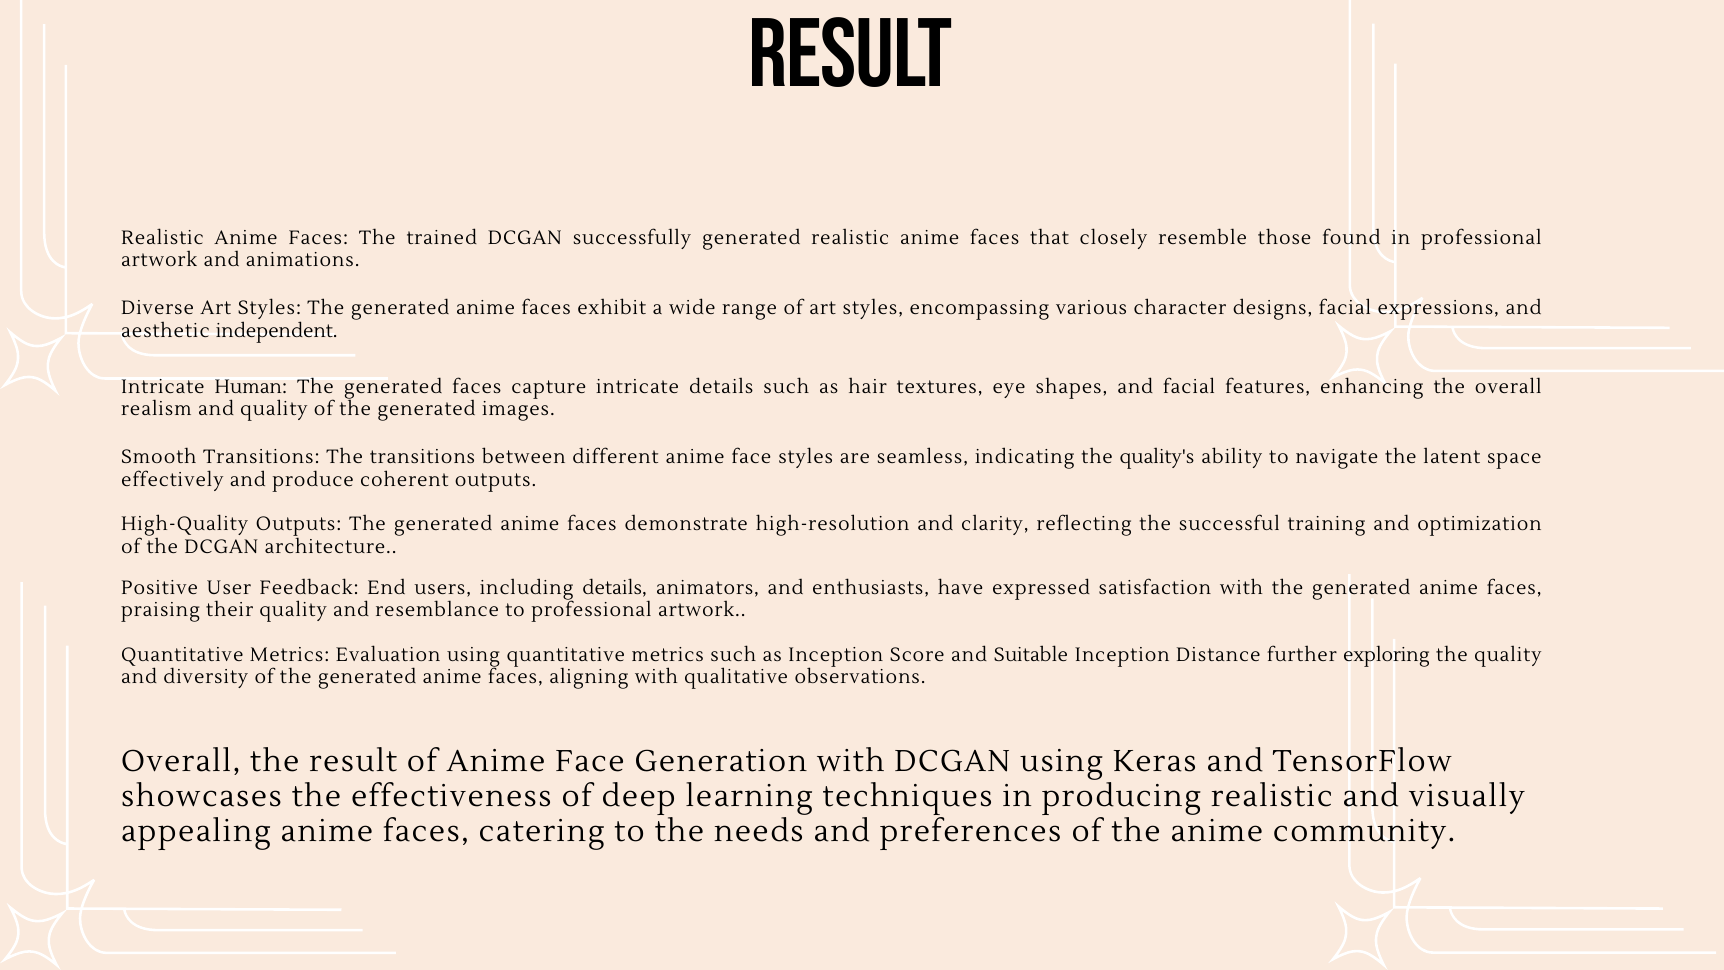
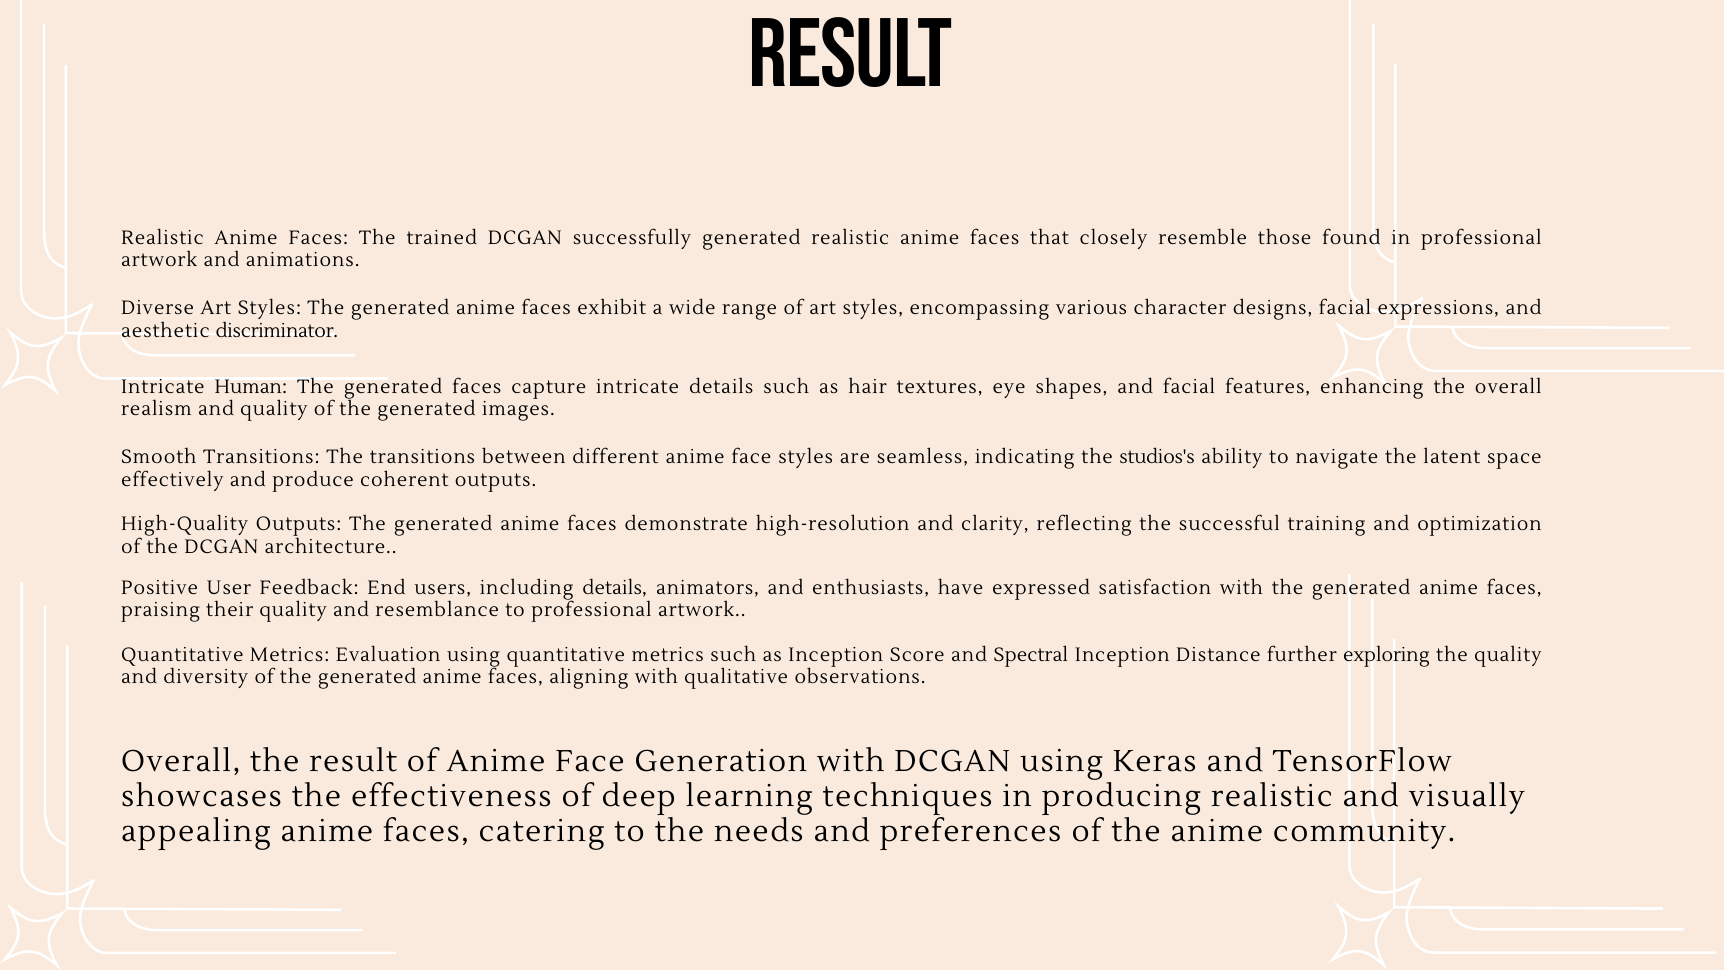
independent: independent -> discriminator (277, 331)
quality's: quality's -> studios's (1157, 458)
Suitable: Suitable -> Spectral (1031, 655)
